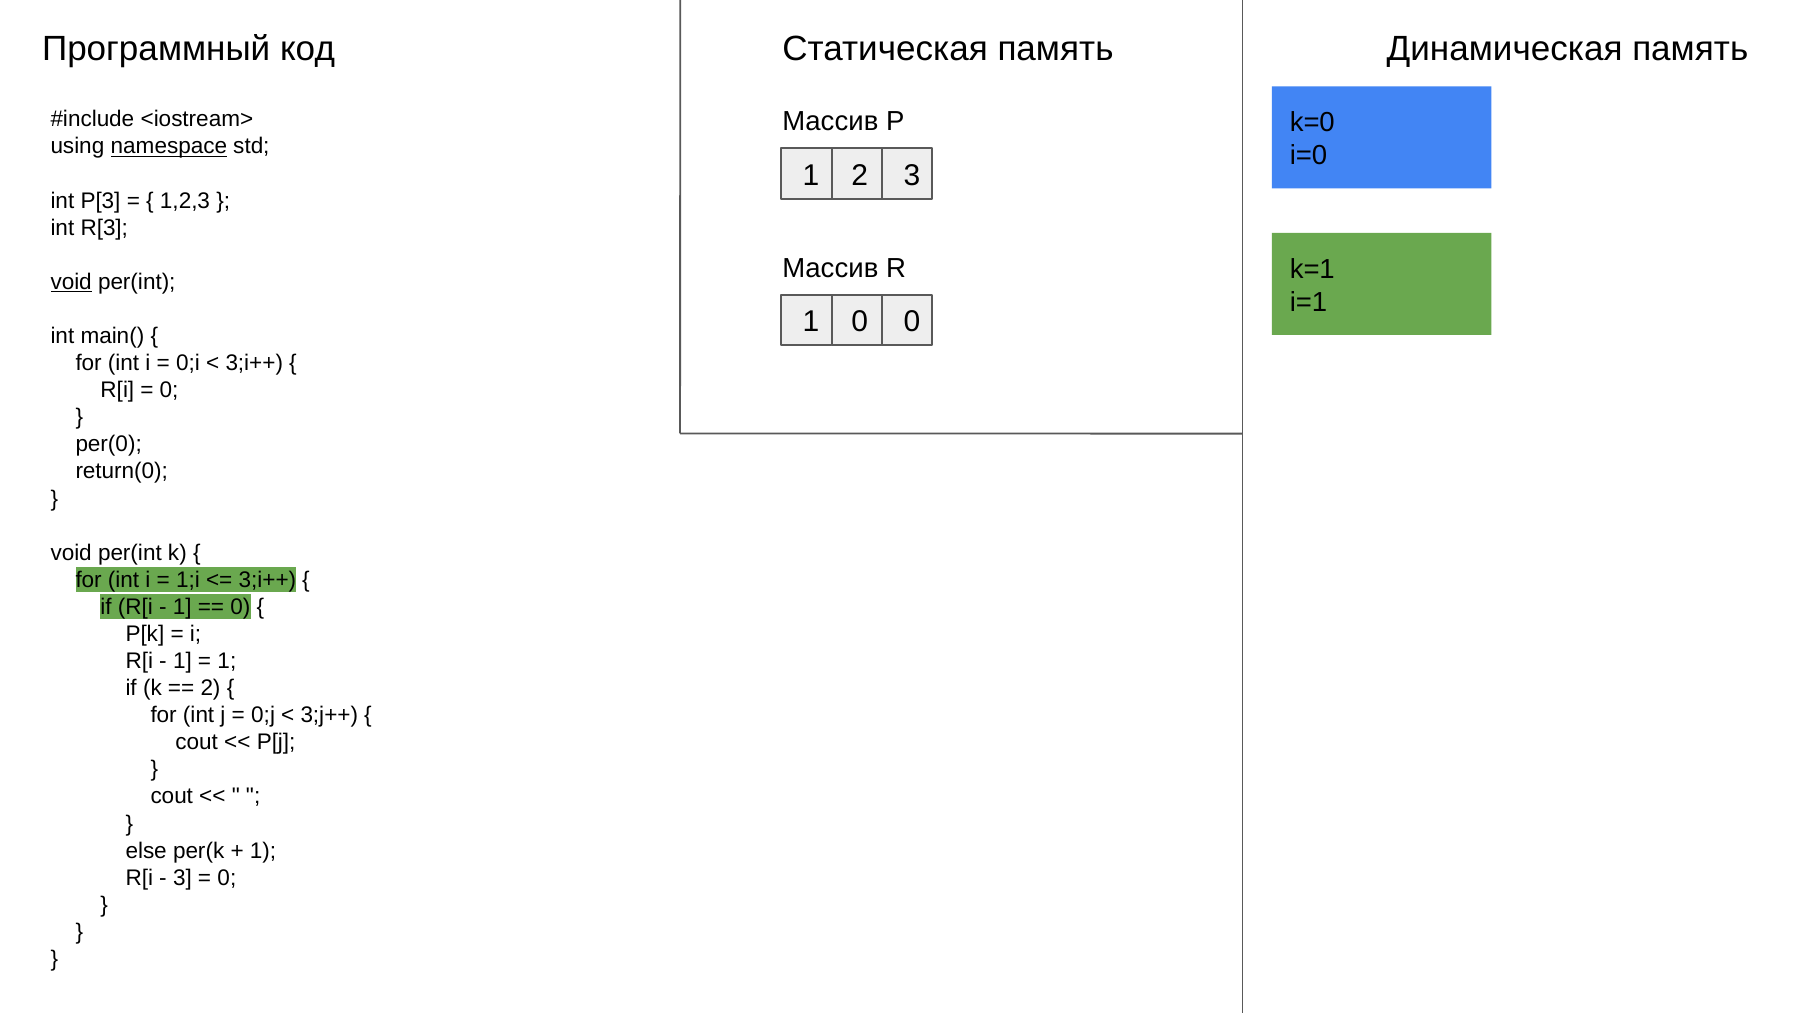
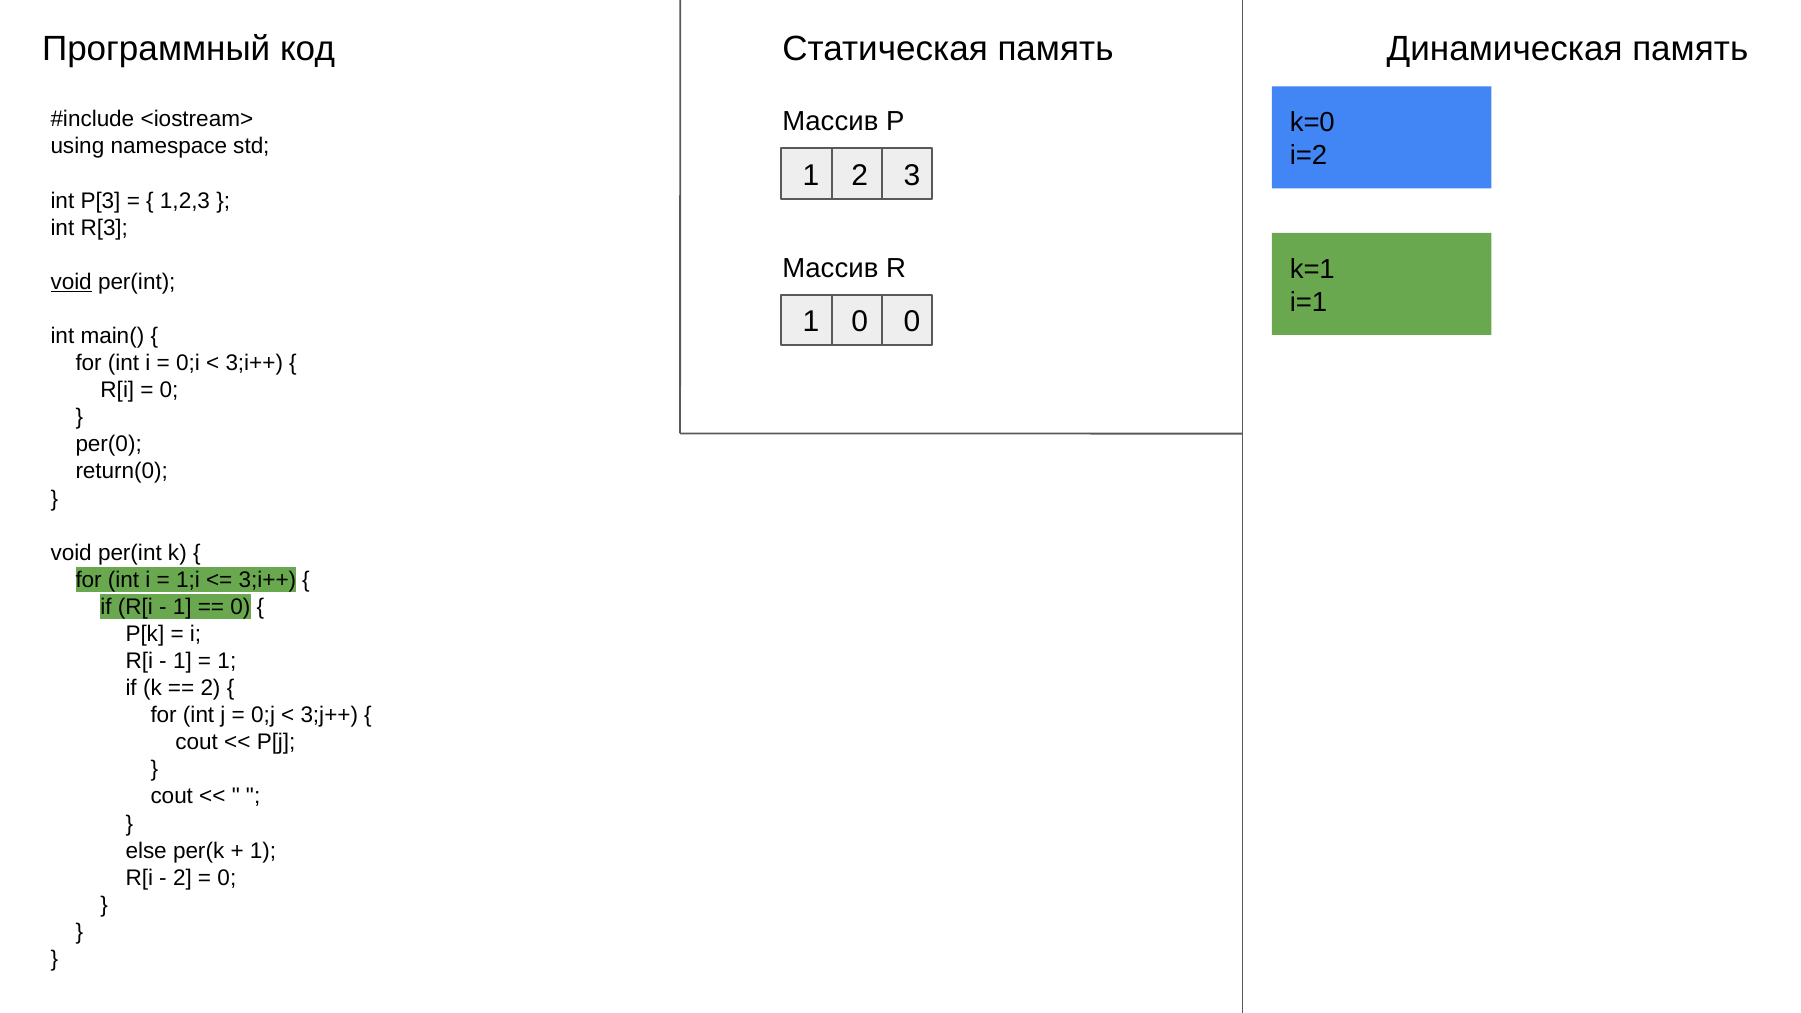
namespace underline: present -> none (169, 147)
i=0: i=0 -> i=2 (1309, 156)
3: 3 -> 2 (182, 878)
